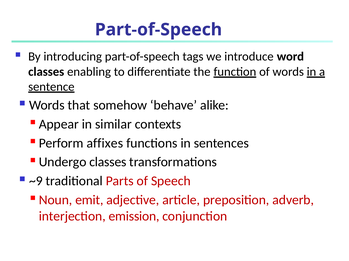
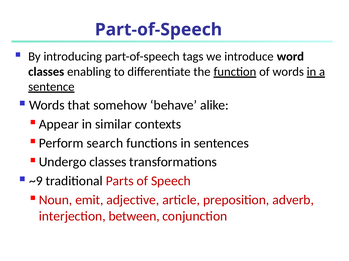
affixes: affixes -> search (105, 143)
emission: emission -> between (134, 217)
